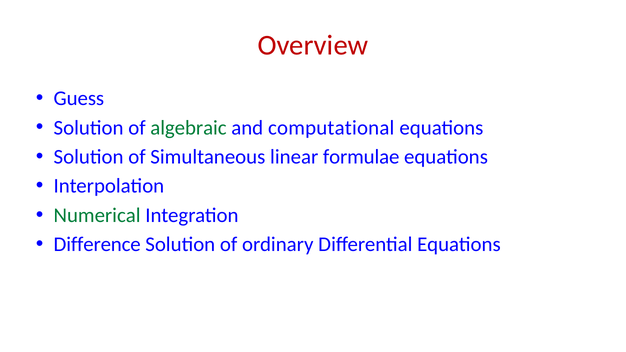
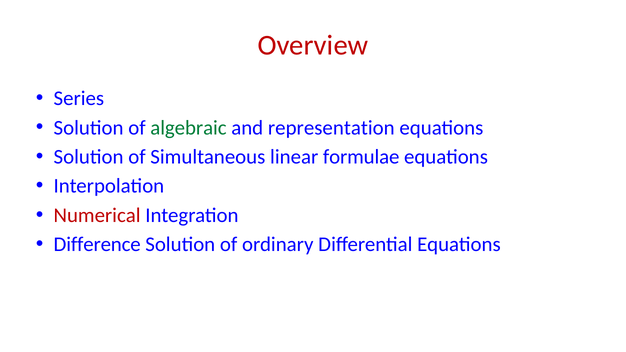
Guess: Guess -> Series (79, 98)
computational: computational -> representation (331, 128)
Numerical colour: green -> red (97, 215)
